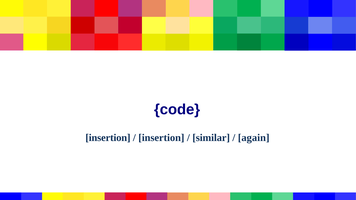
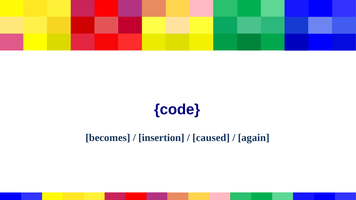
insertion: insertion -> becomes (108, 138)
similar: similar -> caused (211, 138)
